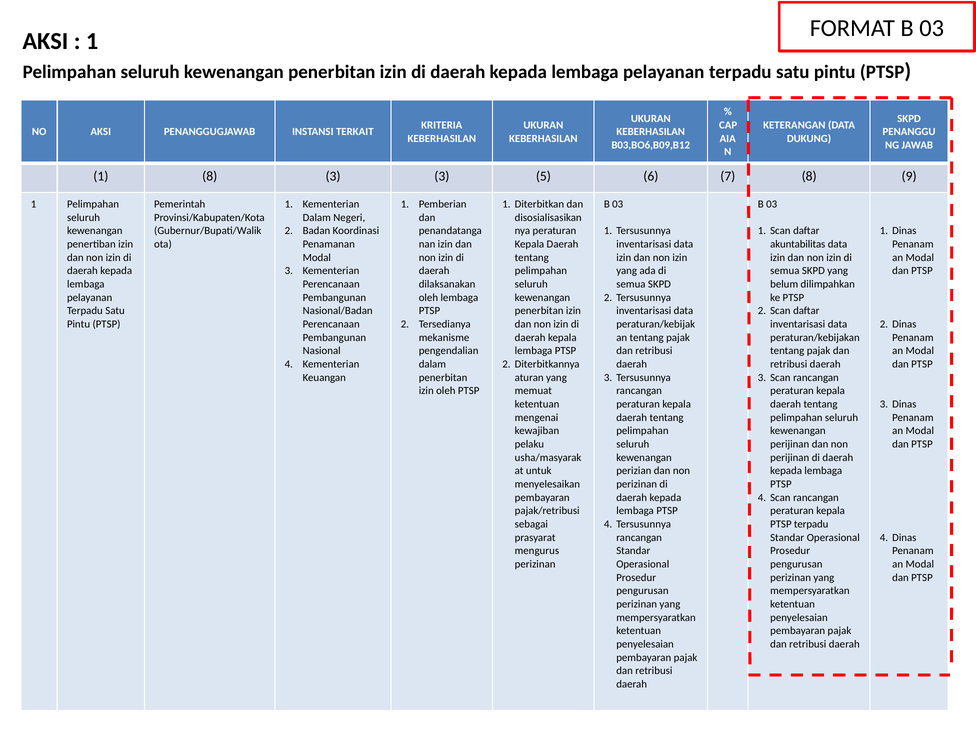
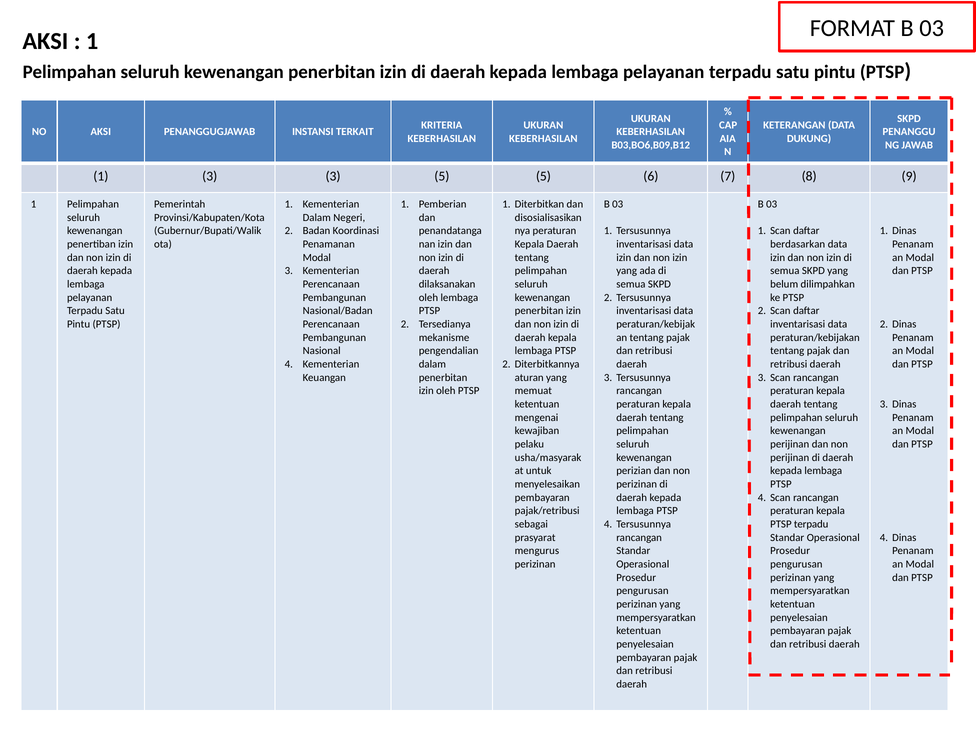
1 8: 8 -> 3 (210, 176)
3 3: 3 -> 5 (442, 176)
akuntabilitas: akuntabilitas -> berdasarkan (798, 244)
